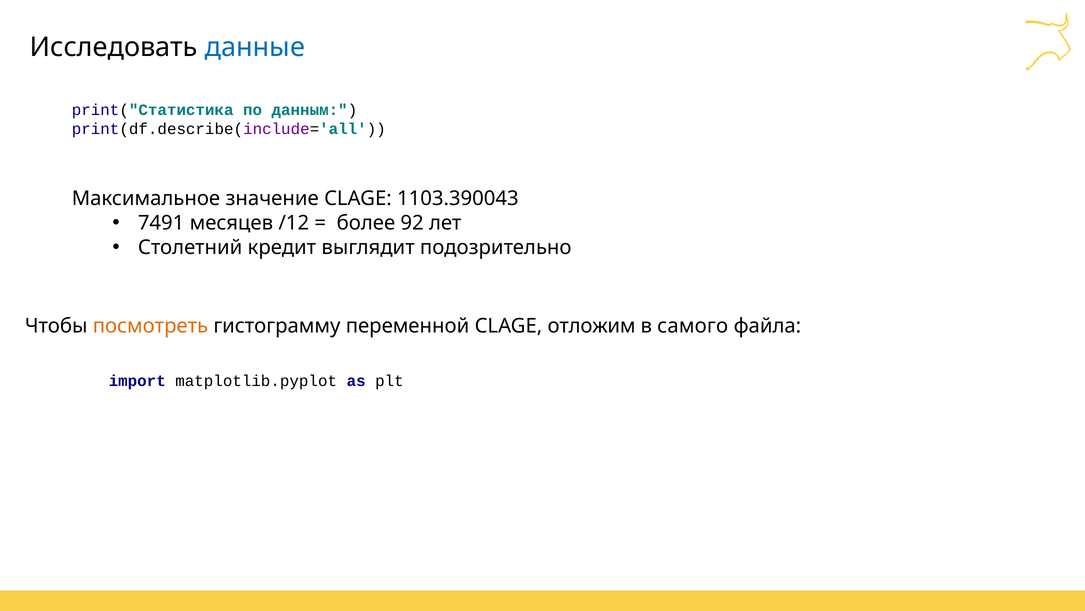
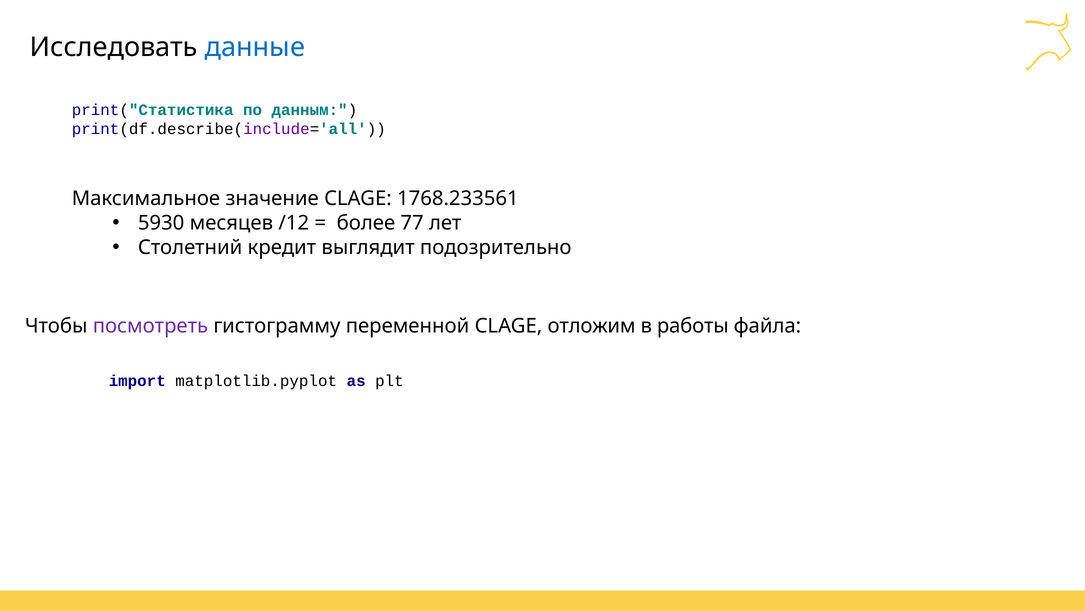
1103.390043: 1103.390043 -> 1768.233561 (458, 198)
7491: 7491 -> 5930 (161, 223)
92: 92 -> 77 (412, 223)
посмотреть colour: orange -> purple (150, 326)
самого: самого -> работы (693, 326)
